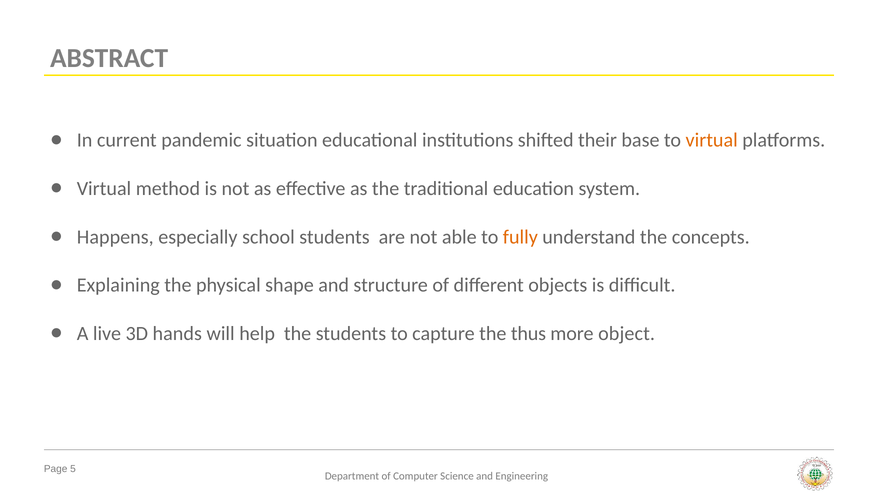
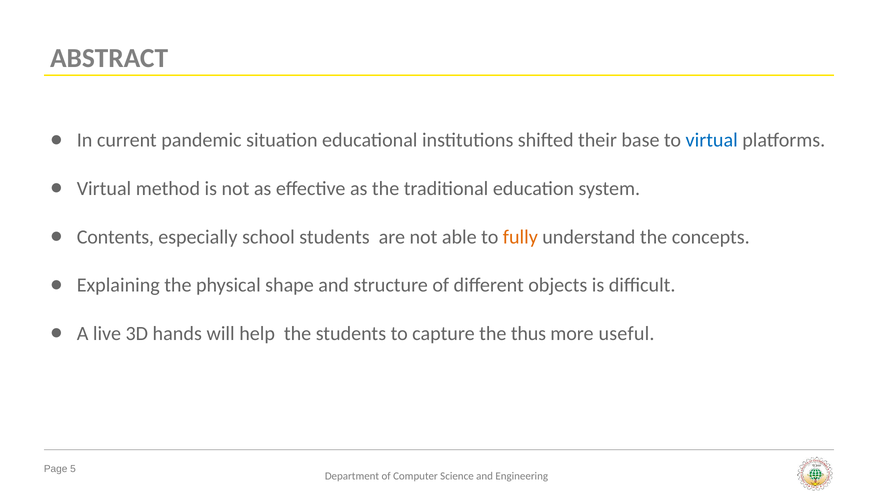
virtual colour: orange -> blue (712, 140)
Happens: Happens -> Contents (115, 237)
object: object -> useful (627, 333)
